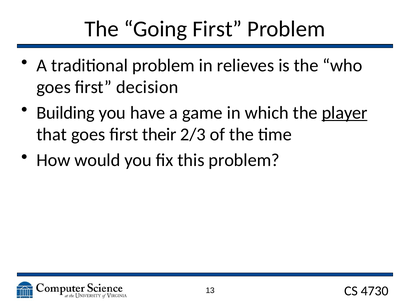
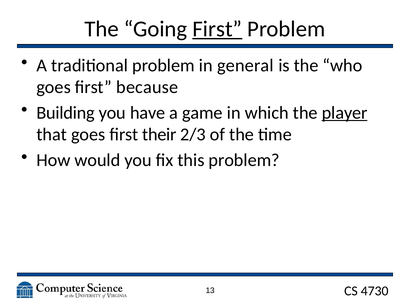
First underline: none -> present (217, 29)
relieves: relieves -> general (245, 66)
decision: decision -> because (147, 87)
